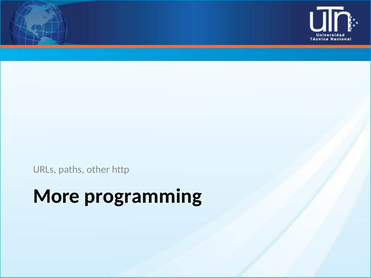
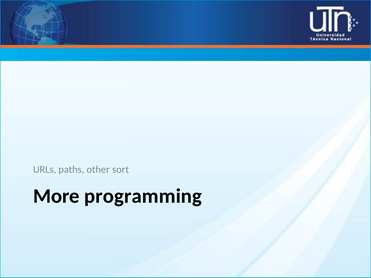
http: http -> sort (120, 170)
